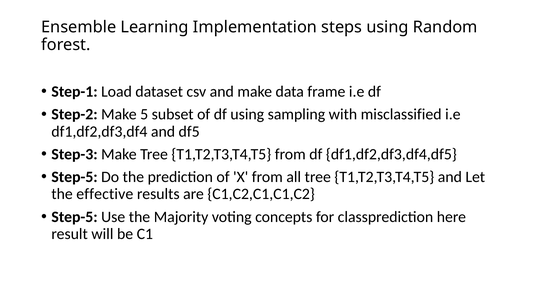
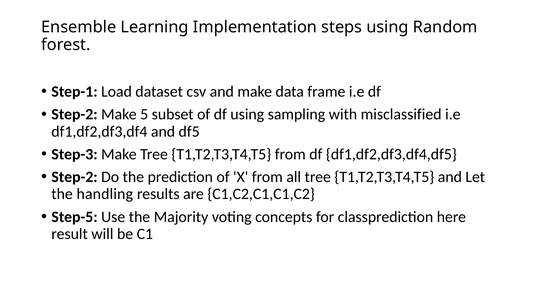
Step-5: Step-5 -> Step-2 (75, 177)
effective: effective -> handling (105, 194)
